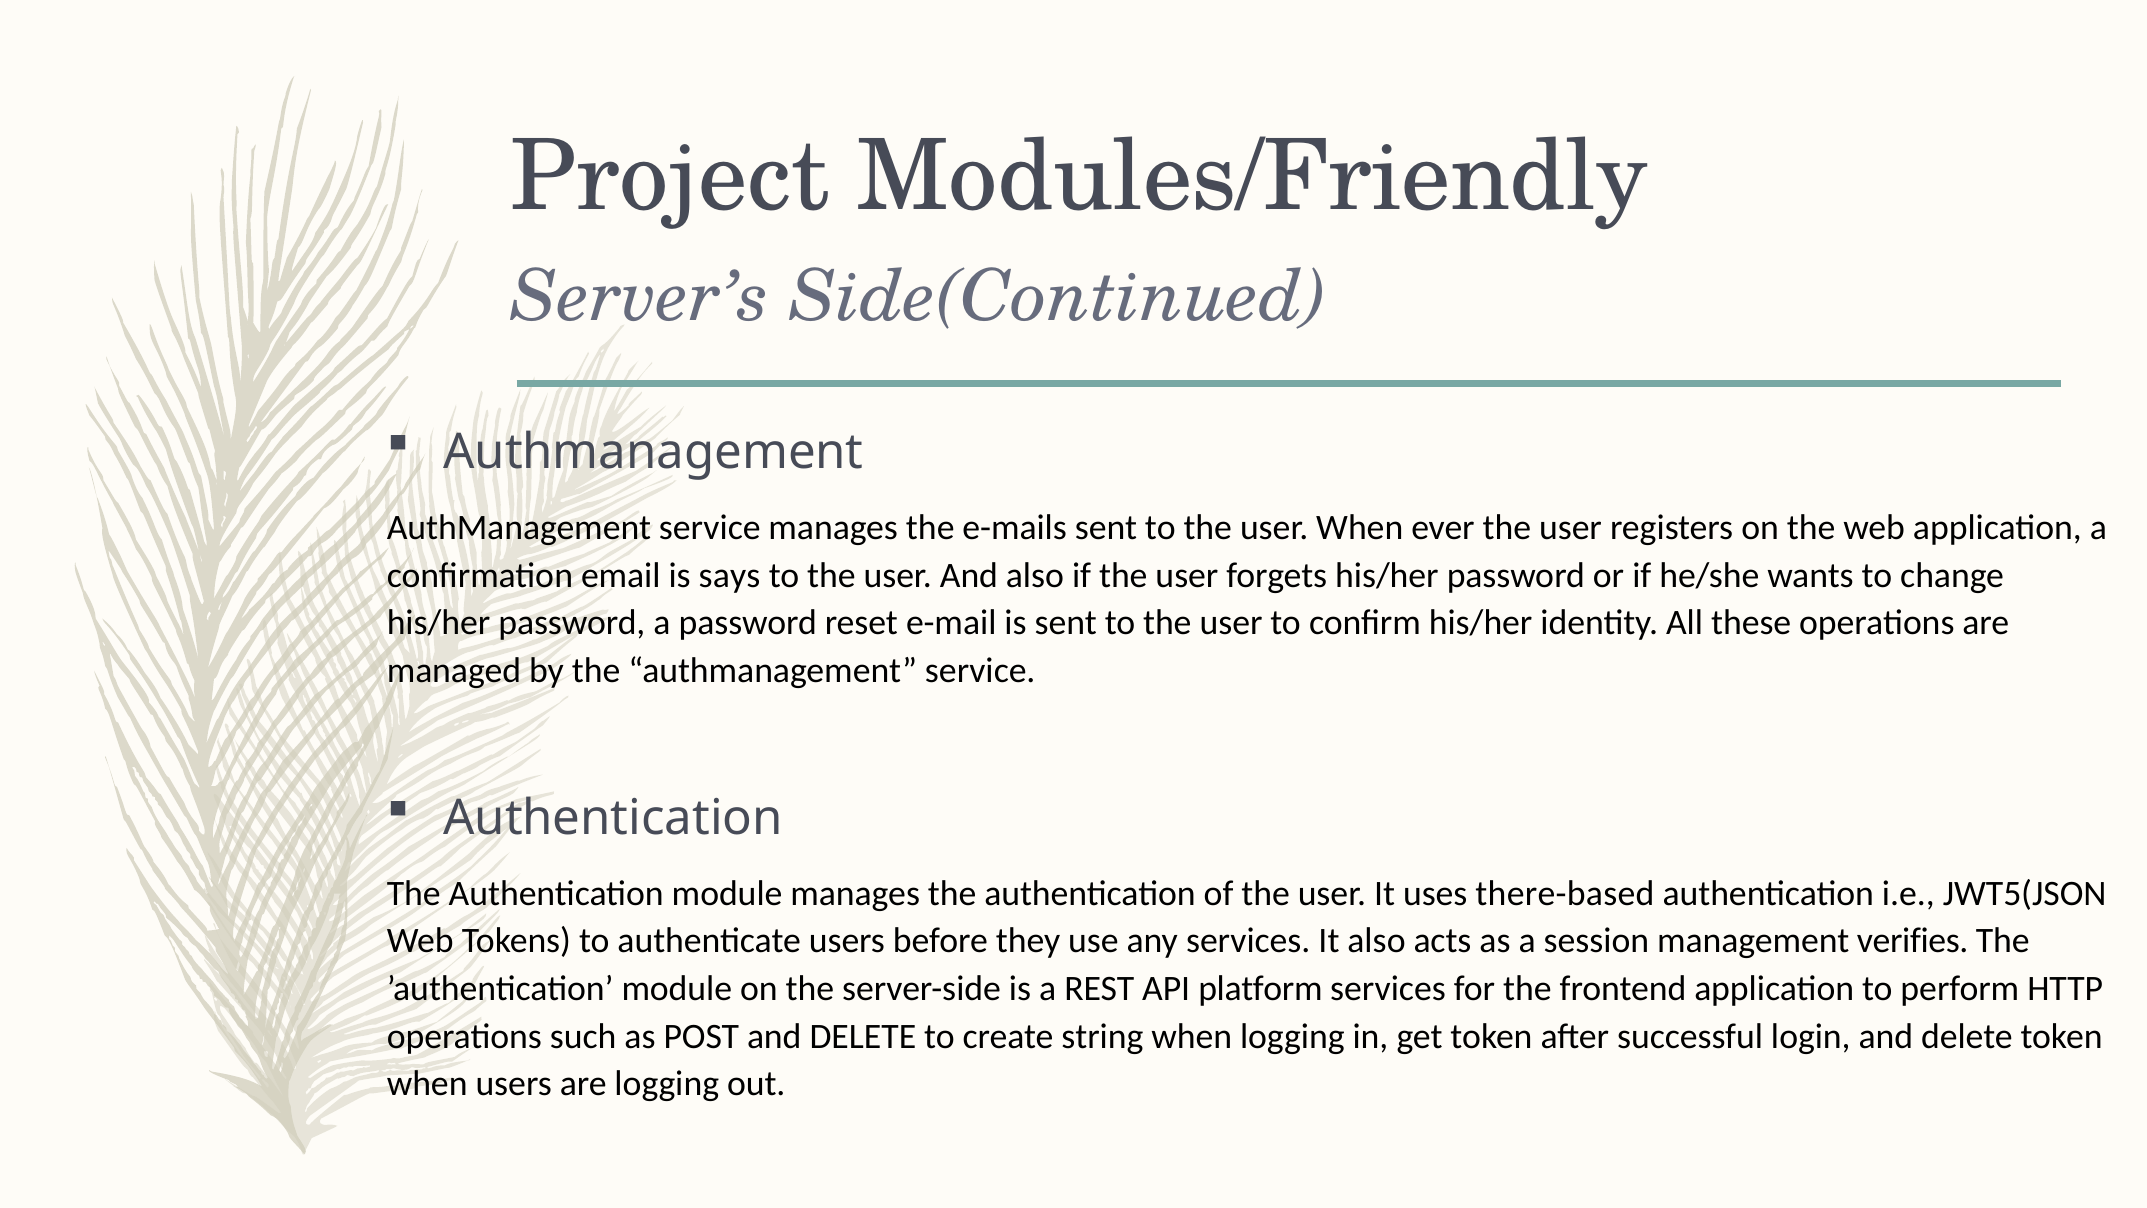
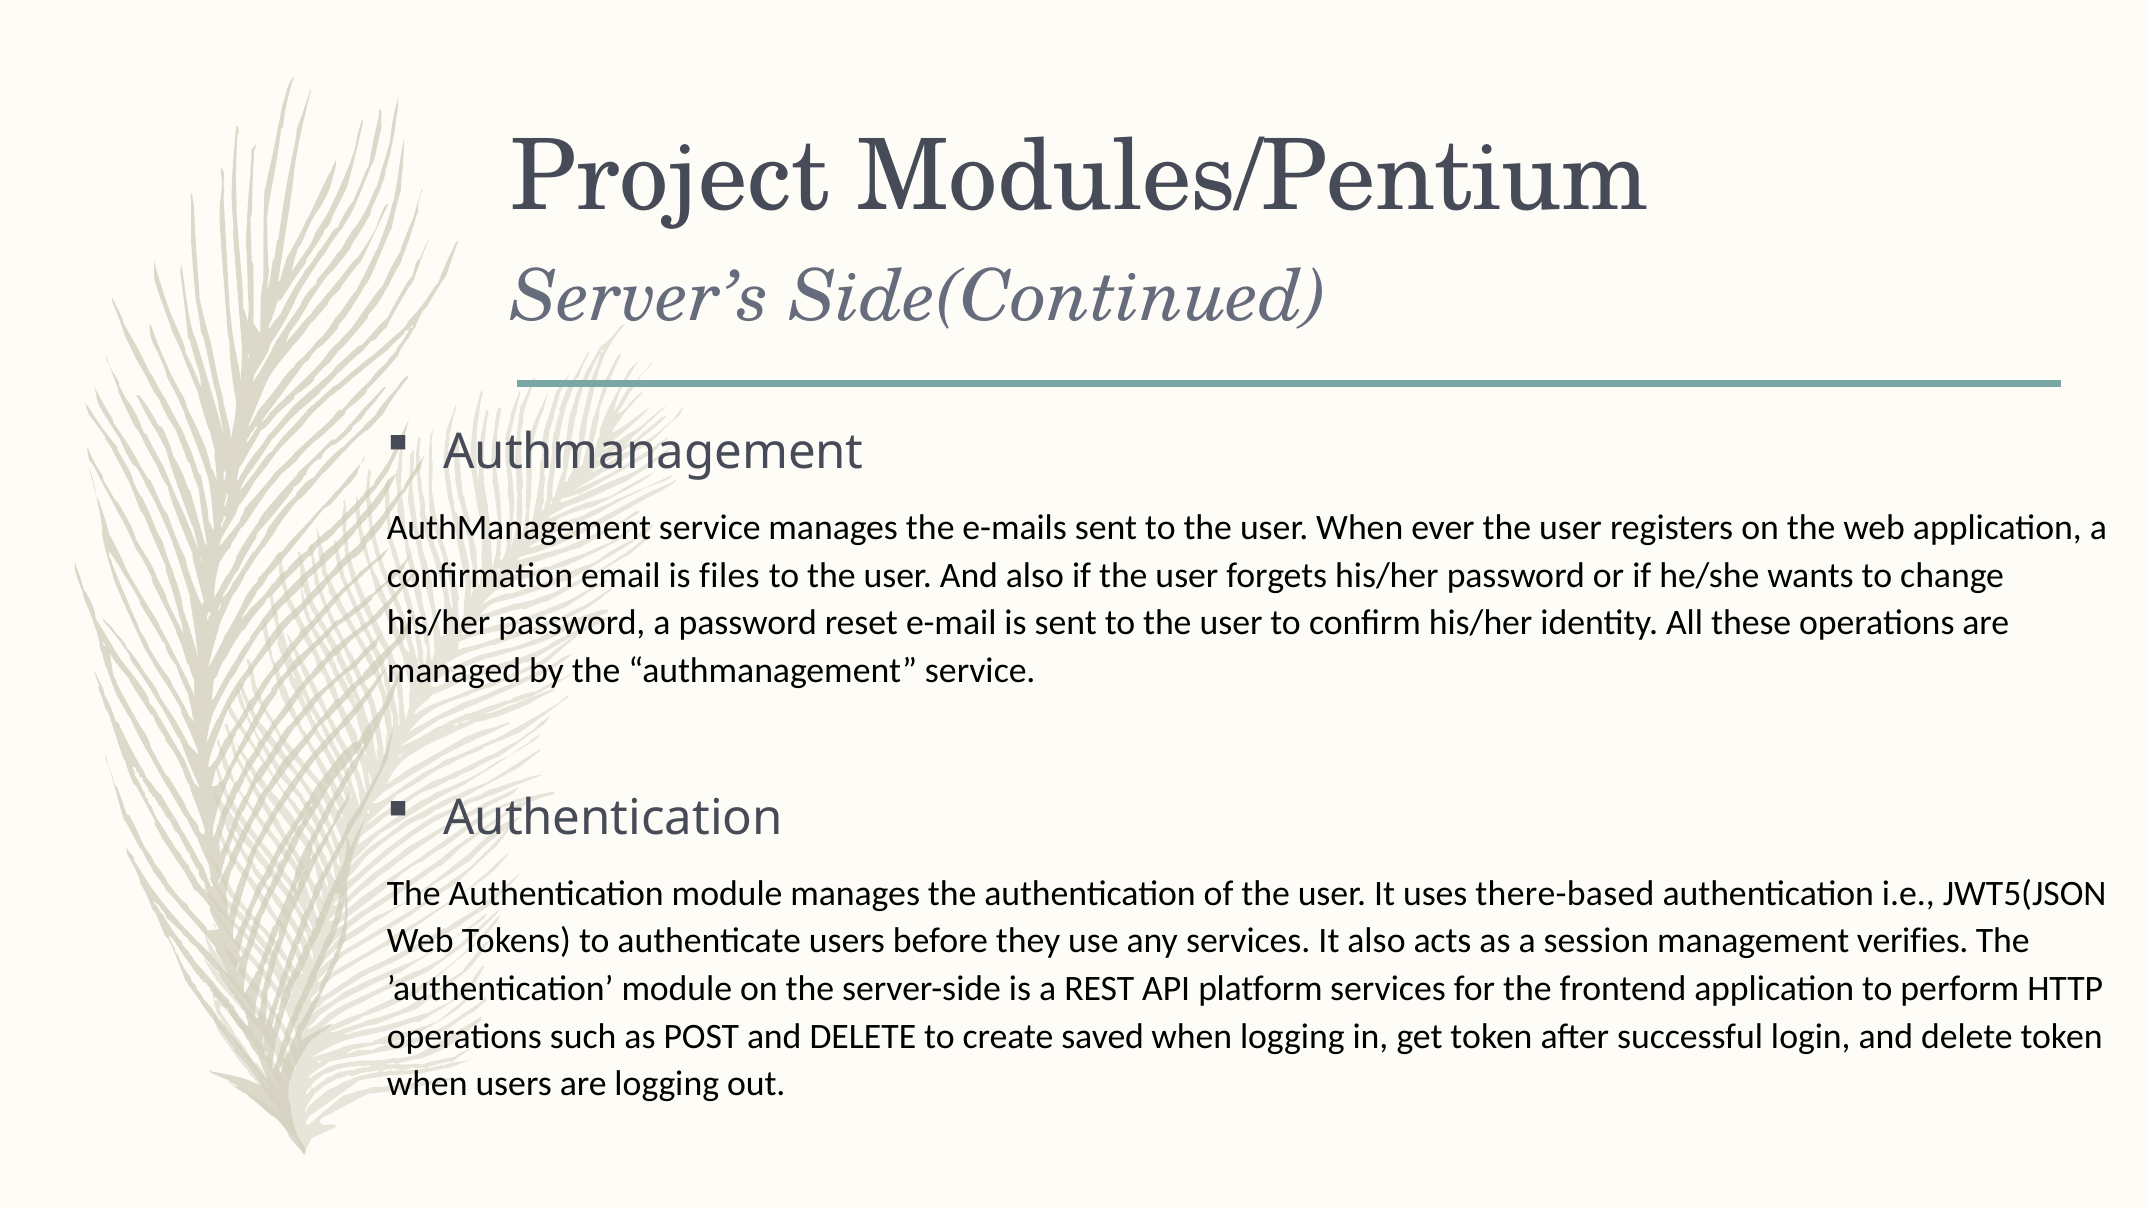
Modules/Friendly: Modules/Friendly -> Modules/Pentium (1253, 177)
says: says -> files (729, 575)
string: string -> saved (1103, 1036)
